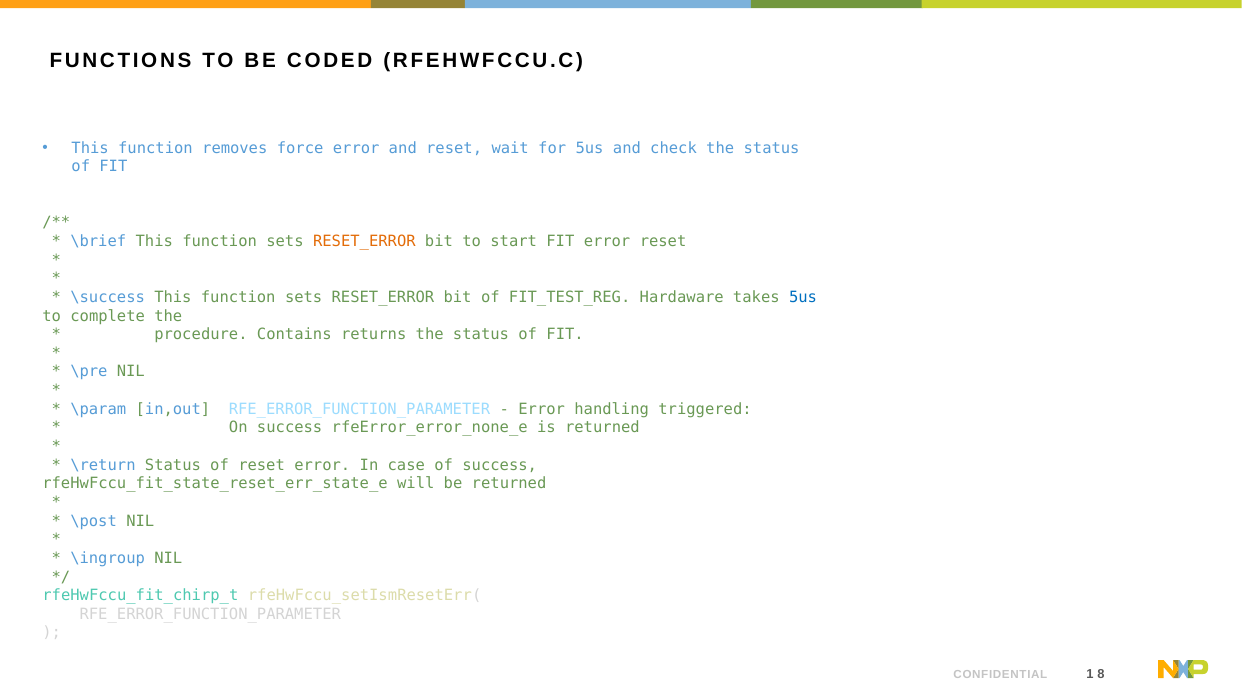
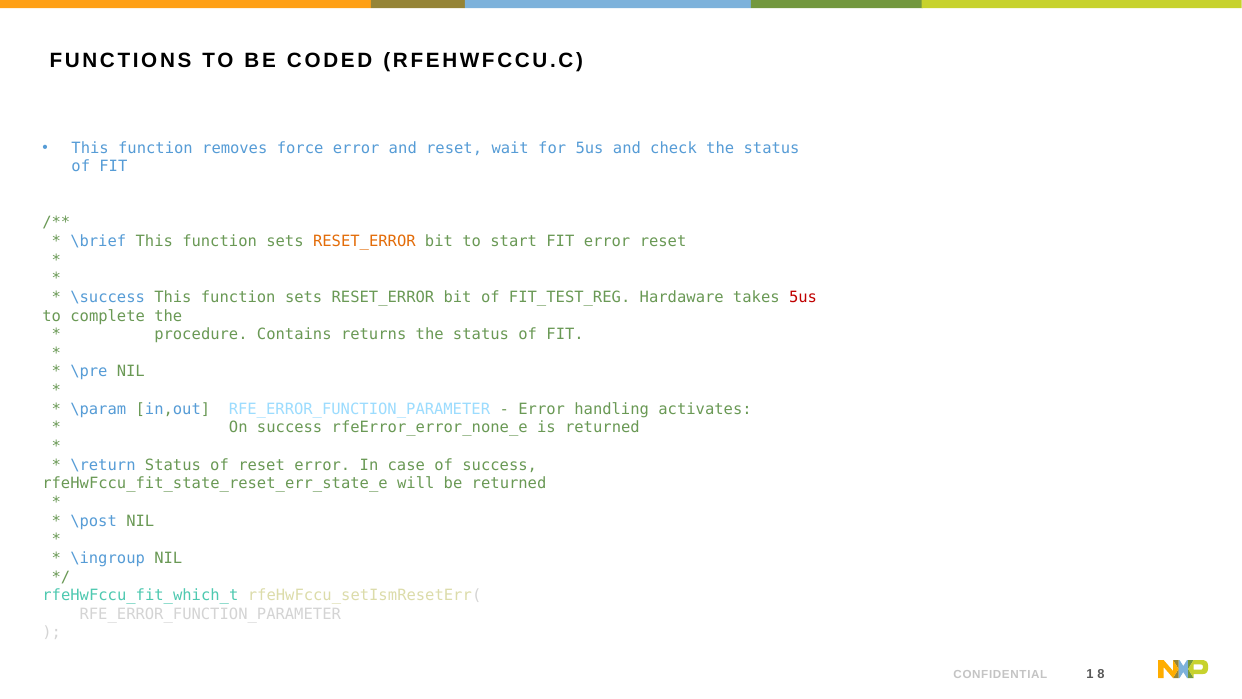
5us colour: blue -> red (803, 297)
triggered: triggered -> activates (705, 409)
rfeHwFccu_fit_chirp_t: rfeHwFccu_fit_chirp_t -> rfeHwFccu_fit_which_t (140, 595)
